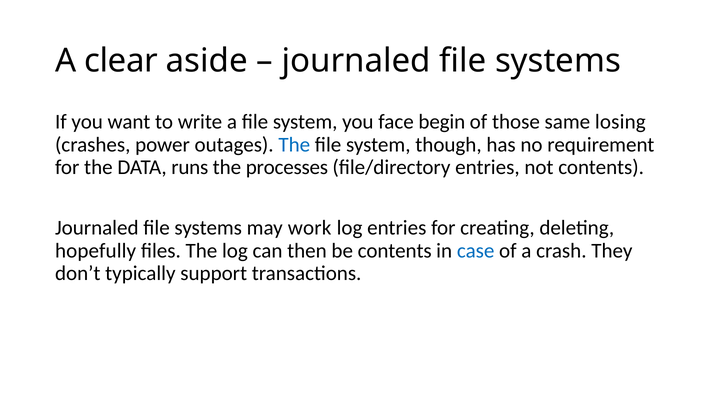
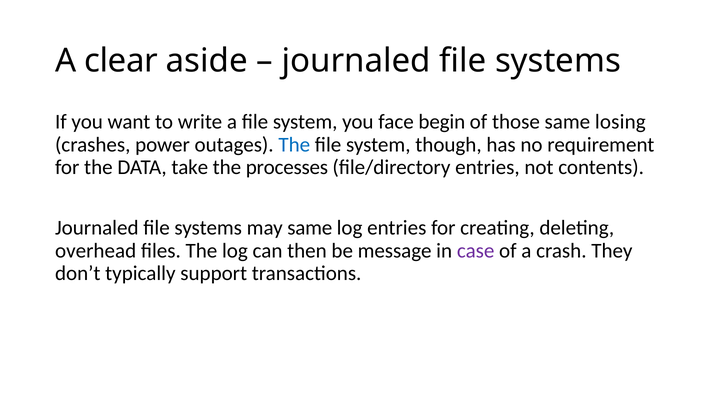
runs: runs -> take (190, 168)
may work: work -> same (310, 228)
hopefully: hopefully -> overhead (96, 251)
be contents: contents -> message (395, 251)
case colour: blue -> purple (476, 251)
